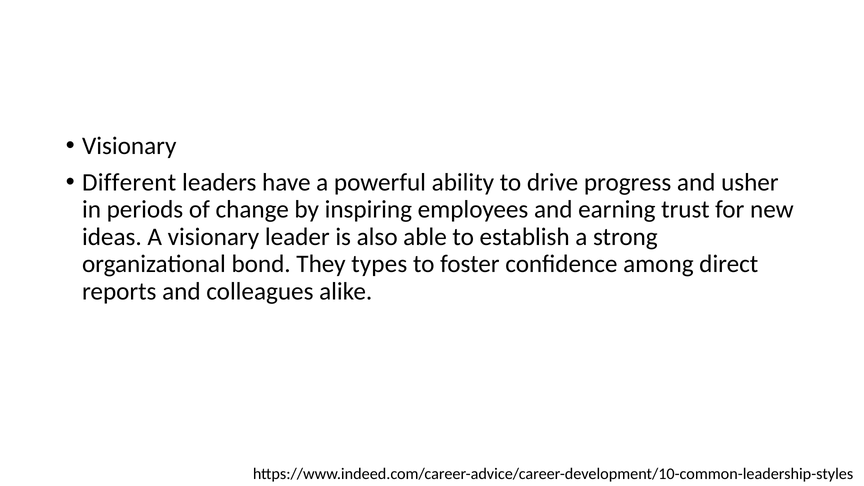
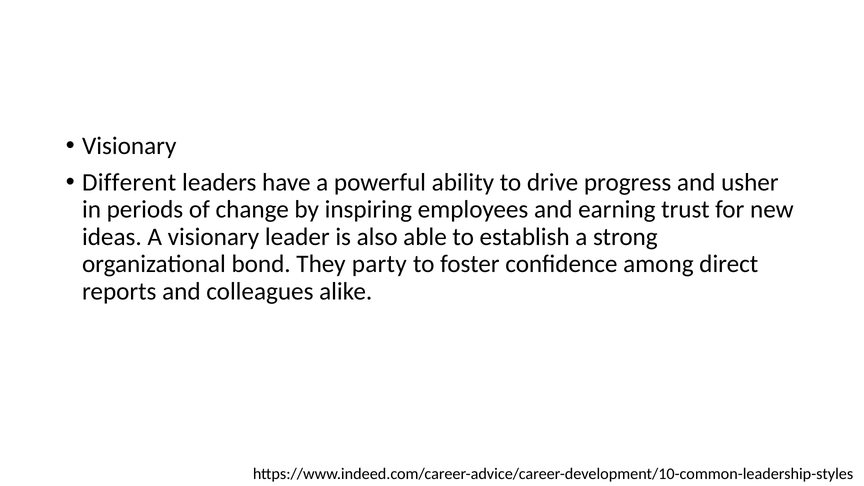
types: types -> party (379, 264)
